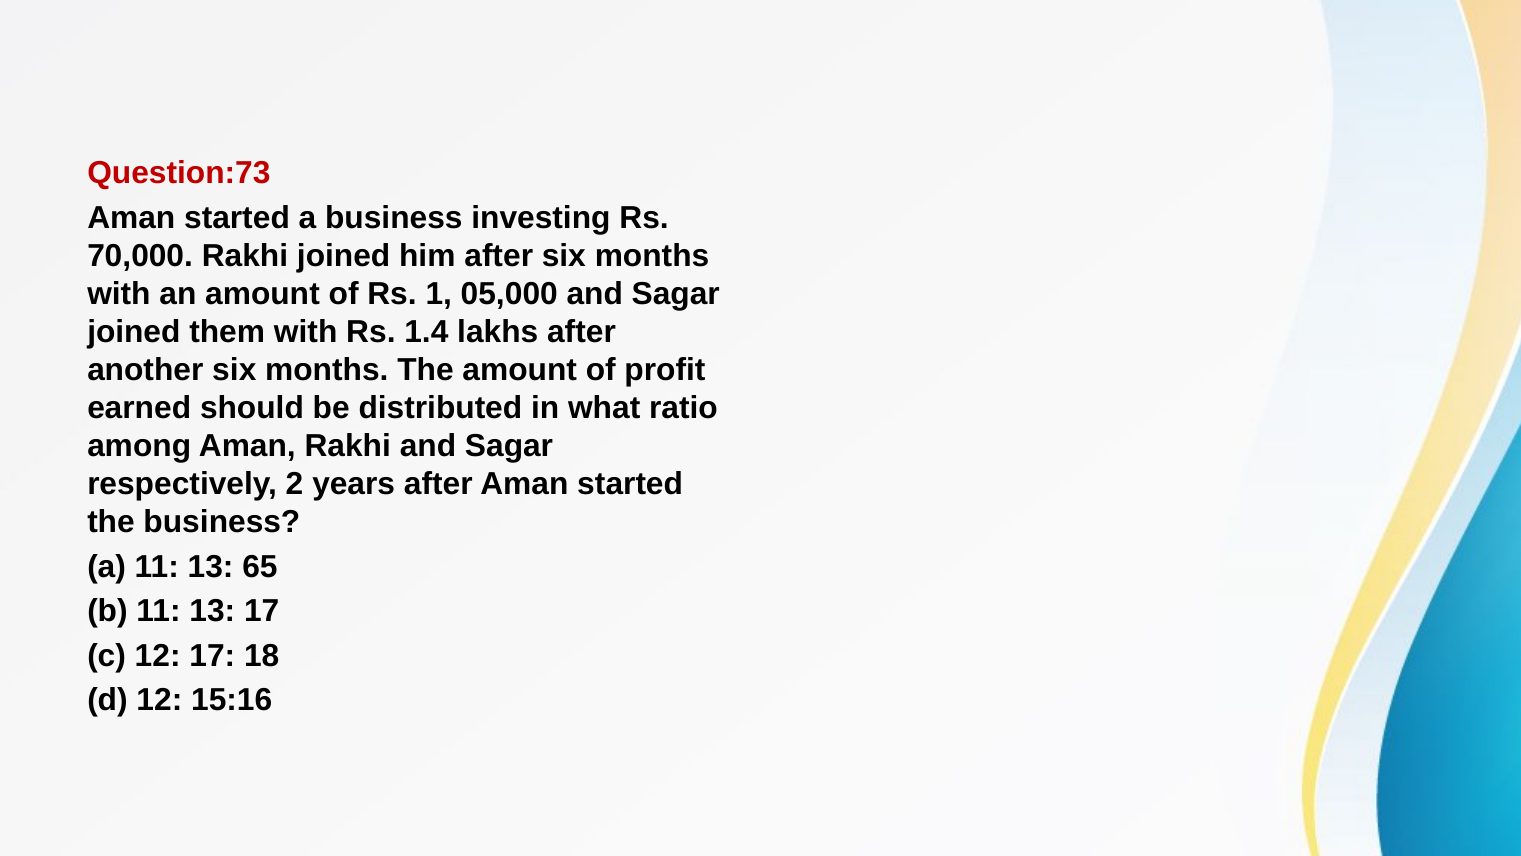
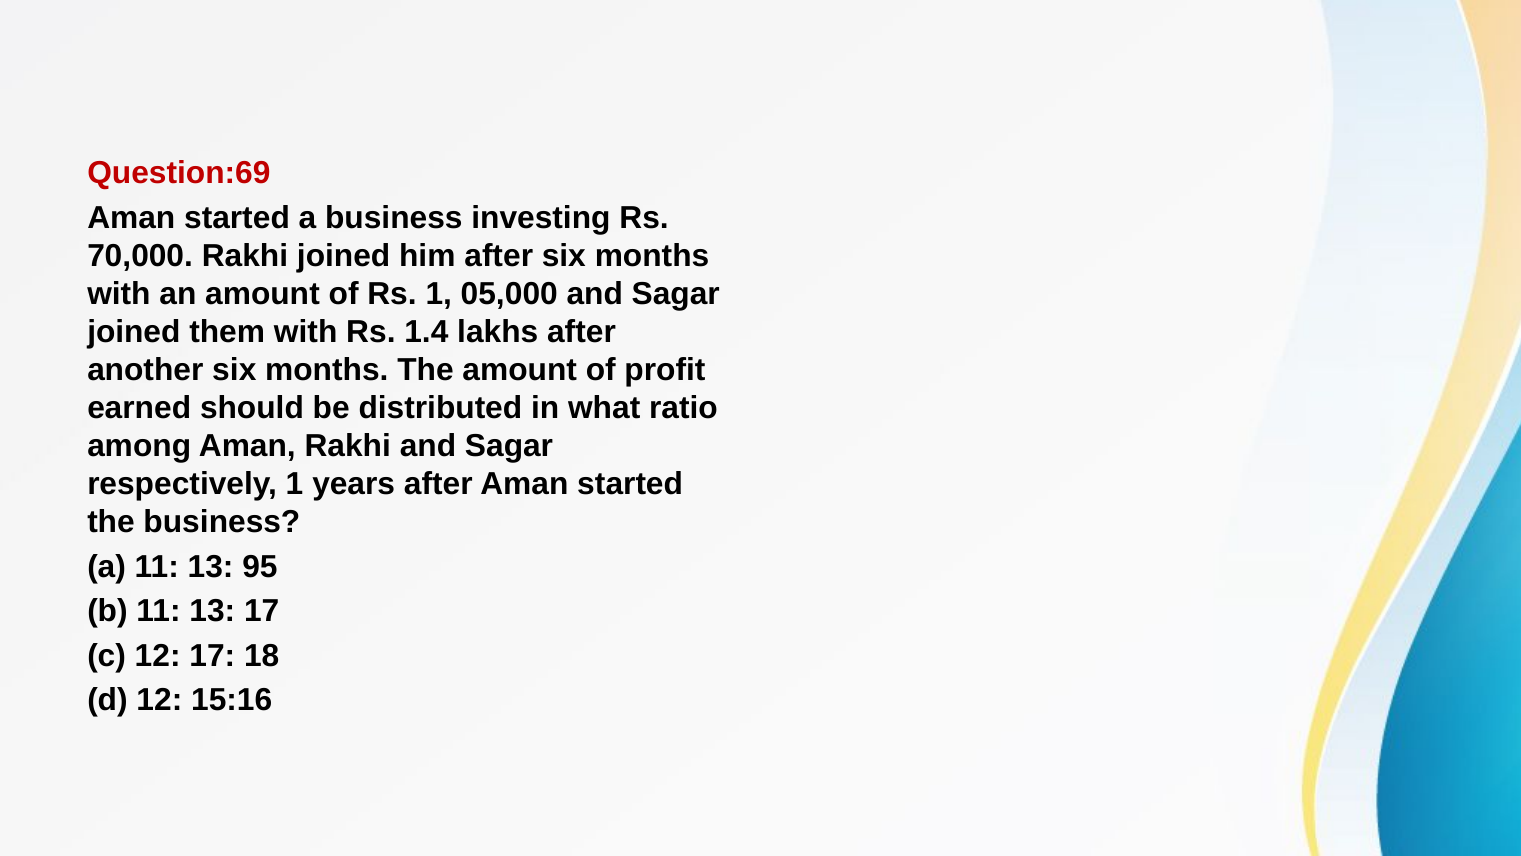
Question:73: Question:73 -> Question:69 (179, 173)
respectively 2: 2 -> 1 (295, 484)
65: 65 -> 95 (260, 566)
